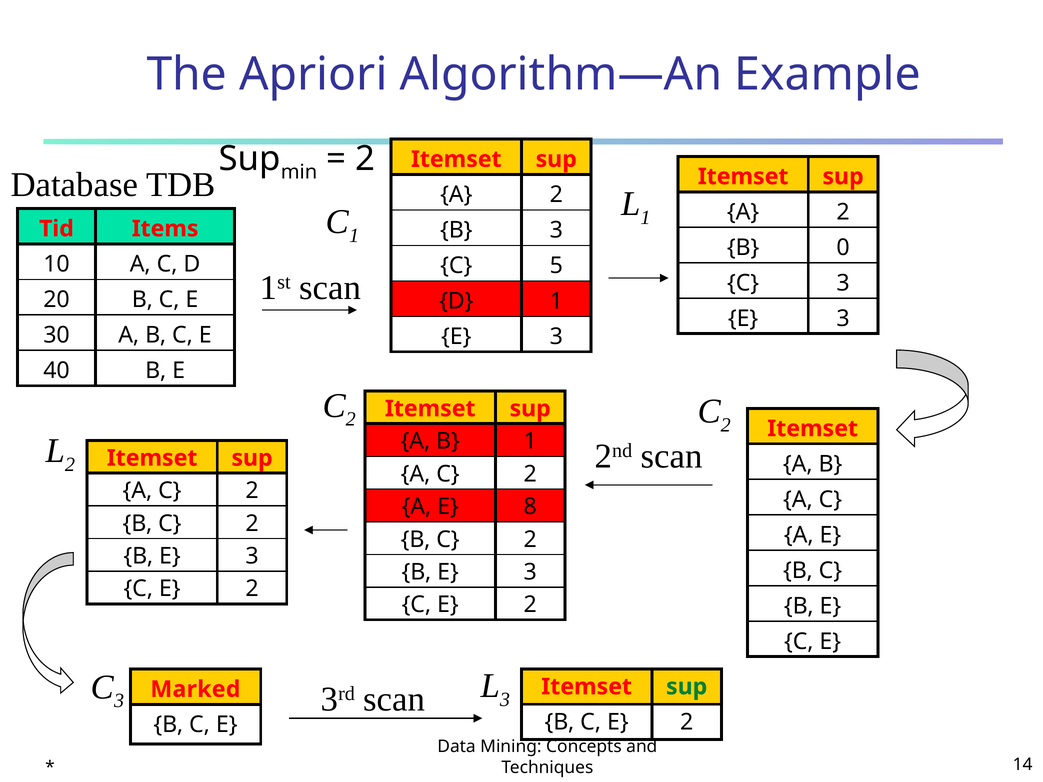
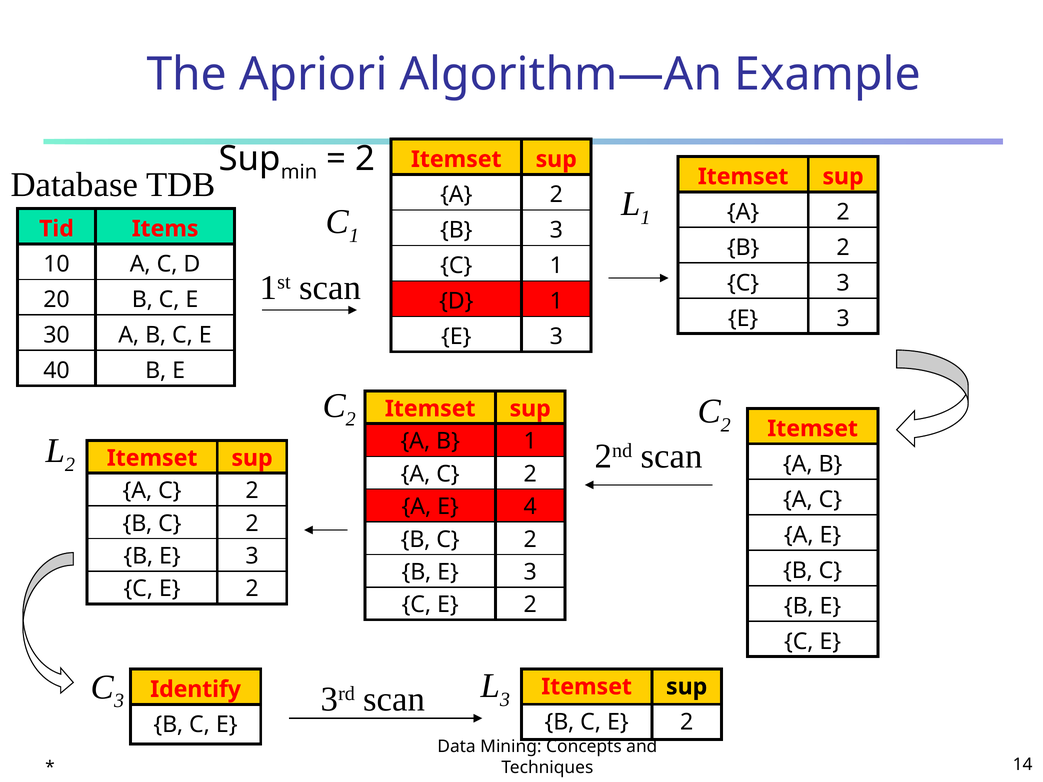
B 0: 0 -> 2 (843, 248)
5: 5 -> 1 (556, 266)
8: 8 -> 4 (530, 507)
sup colour: green -> black (687, 687)
Marked: Marked -> Identify (196, 689)
